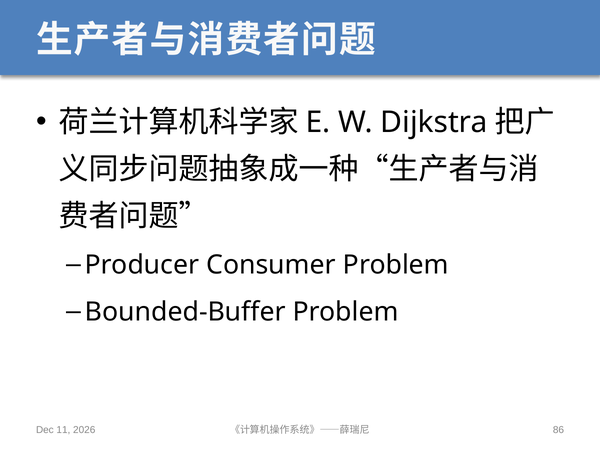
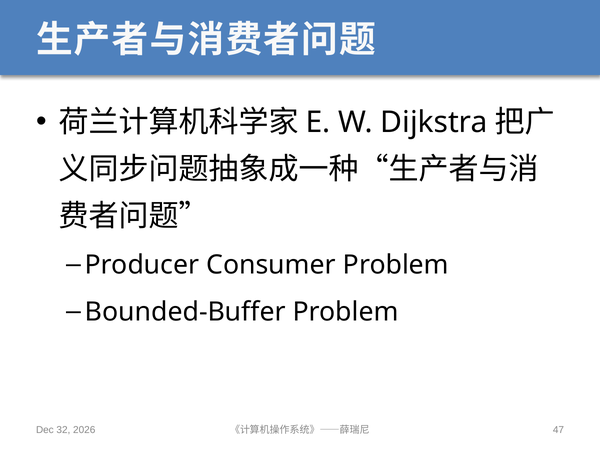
11: 11 -> 32 (63, 430)
86: 86 -> 47 (558, 430)
